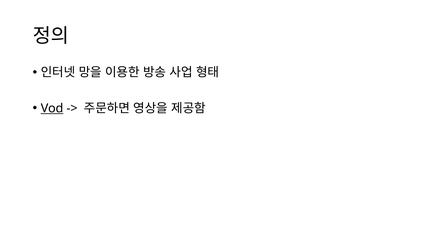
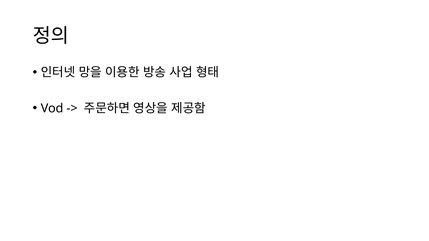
Vod underline: present -> none (52, 109)
